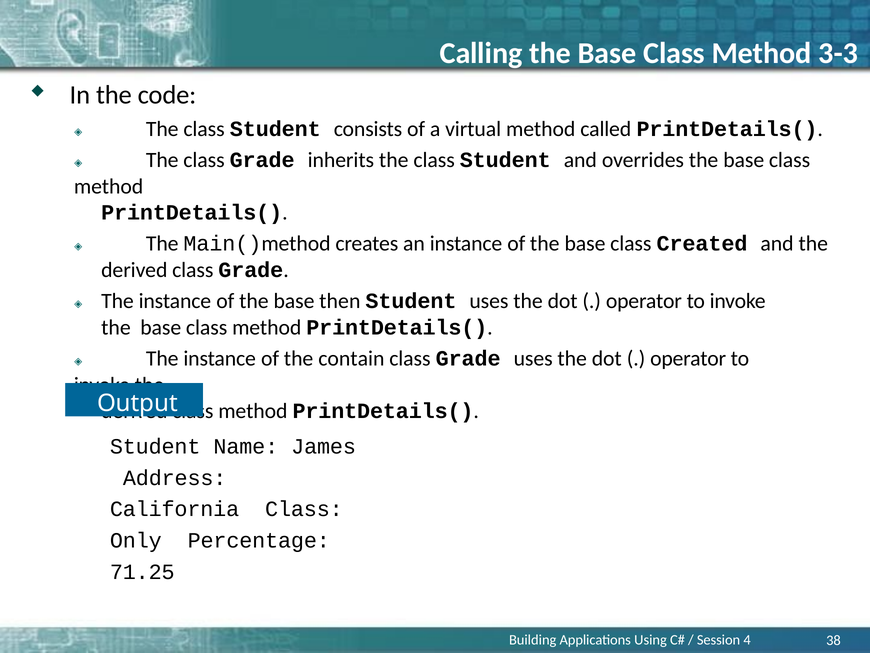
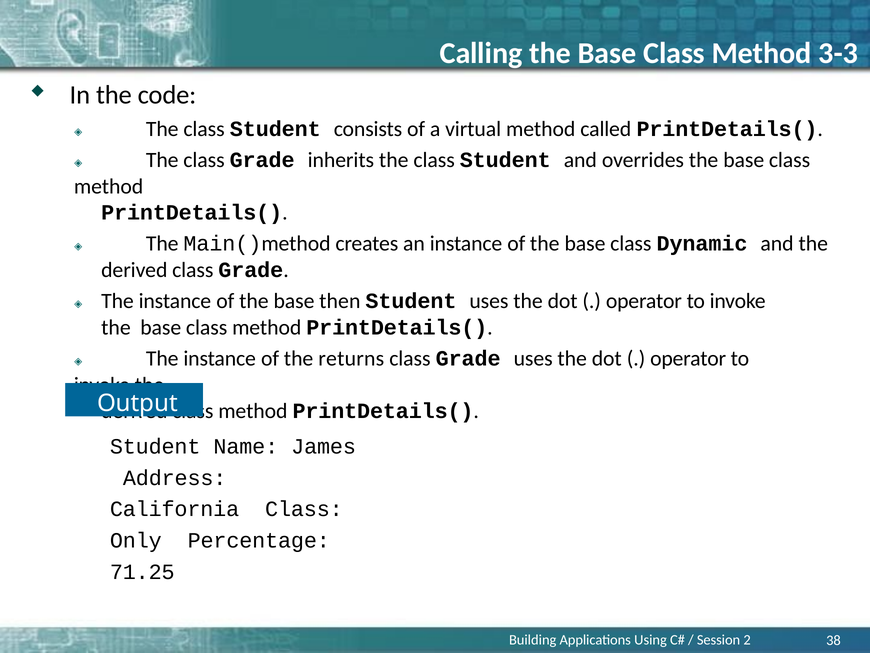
Created: Created -> Dynamic (702, 244)
contain: contain -> returns (351, 358)
4: 4 -> 2 (747, 640)
